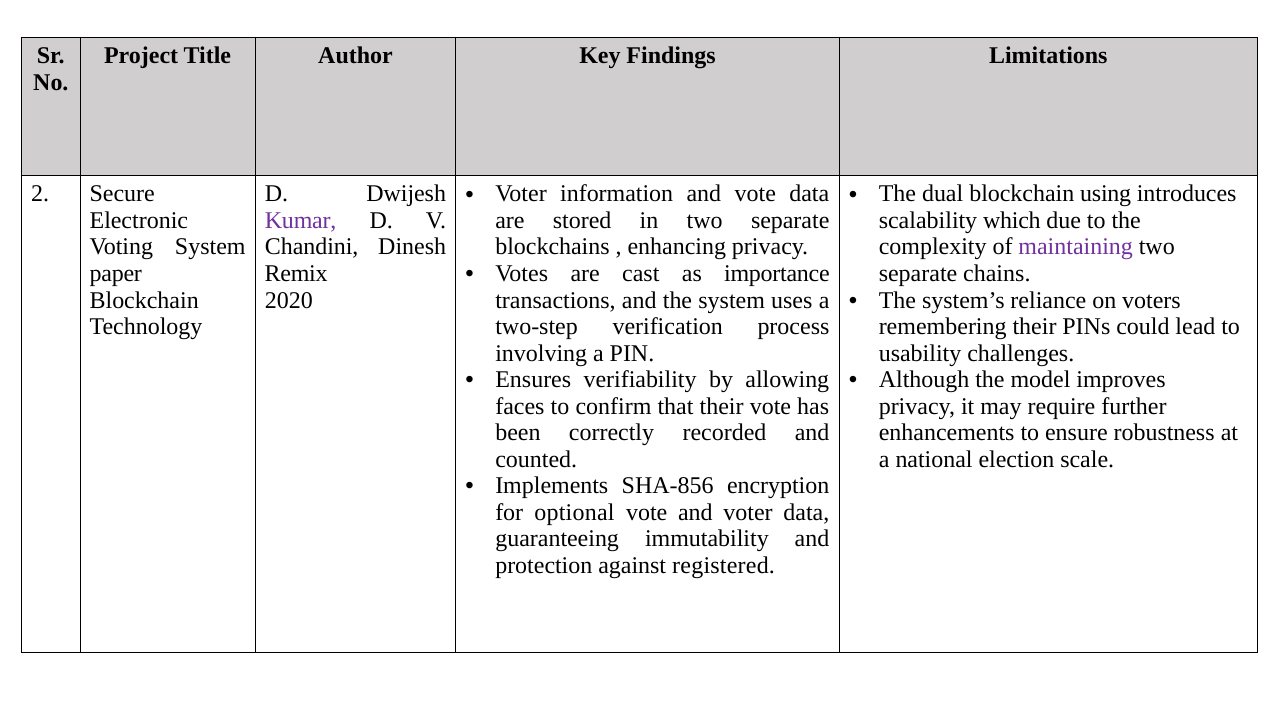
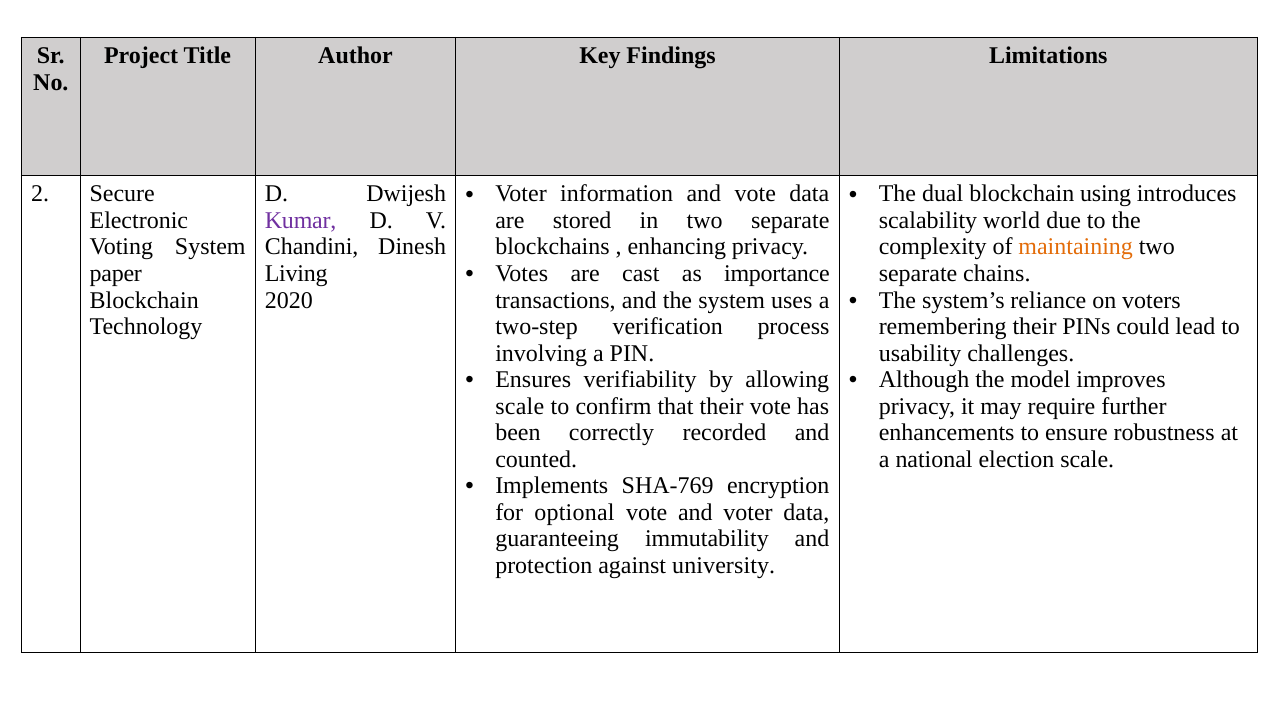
which: which -> world (1012, 221)
maintaining colour: purple -> orange (1076, 247)
Remix: Remix -> Living (296, 274)
faces: faces -> scale (520, 407)
SHA-856: SHA-856 -> SHA-769 (668, 486)
registered: registered -> university (724, 566)
